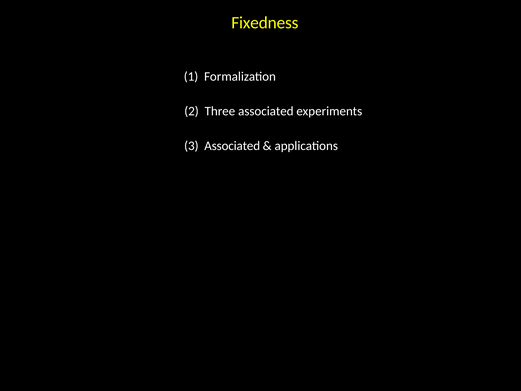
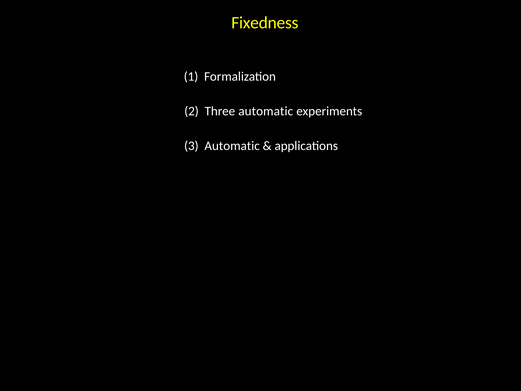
Three associated: associated -> automatic (266, 111)
3 Associated: Associated -> Automatic (232, 146)
